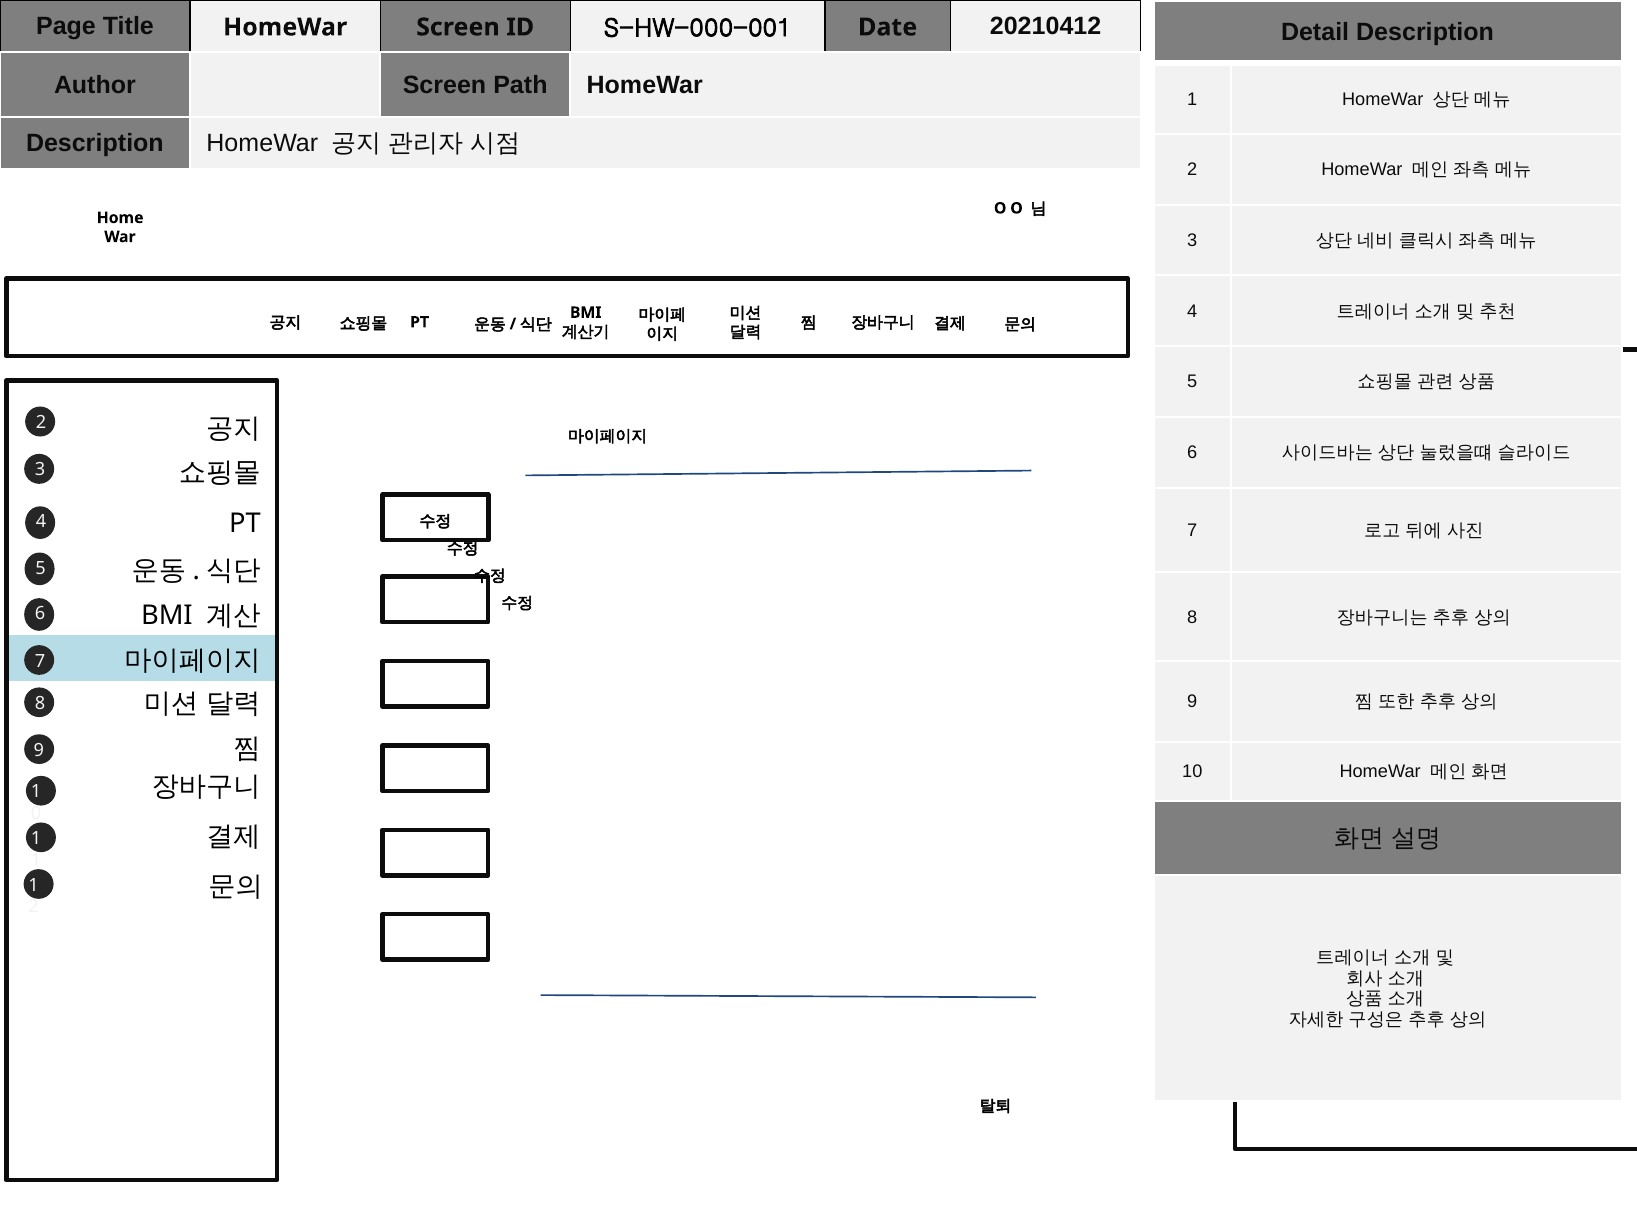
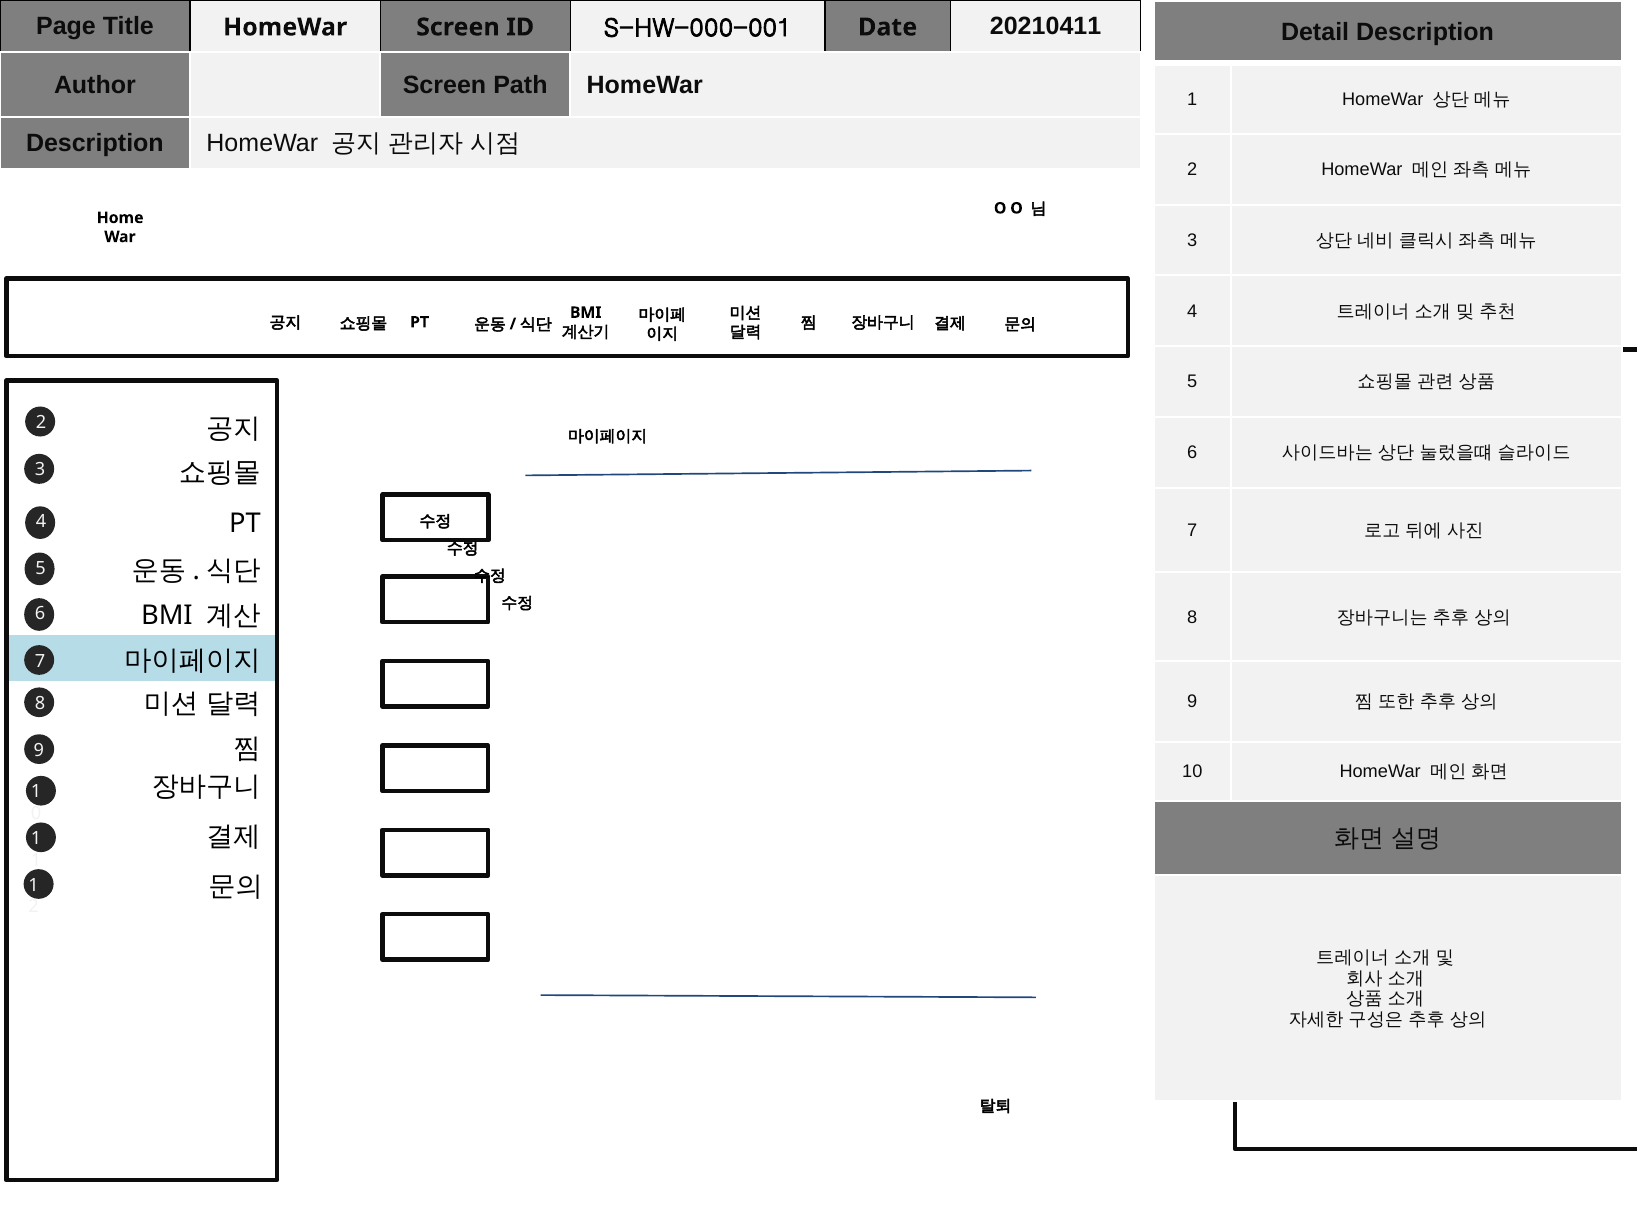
20210412: 20210412 -> 20210411 (1046, 26)
